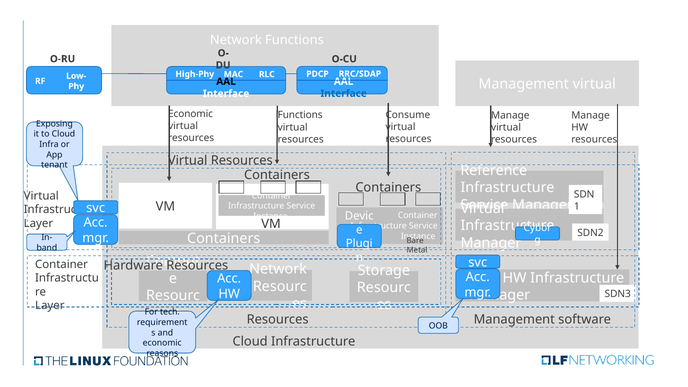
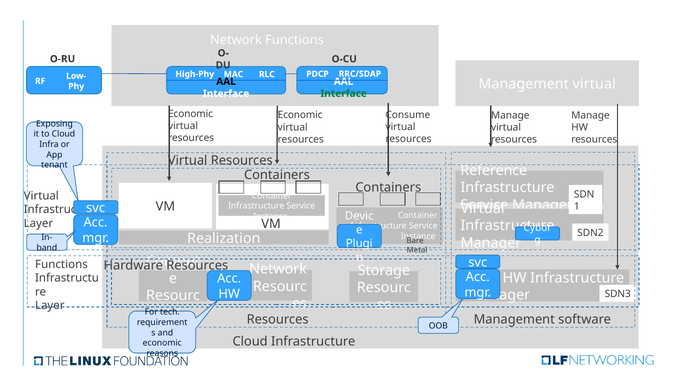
Interface colour: blue -> green (344, 94)
Functions: Functions -> Economic (300, 115)
Containers: Containers -> Realization (224, 239)
Container: Container -> Functions (61, 264)
